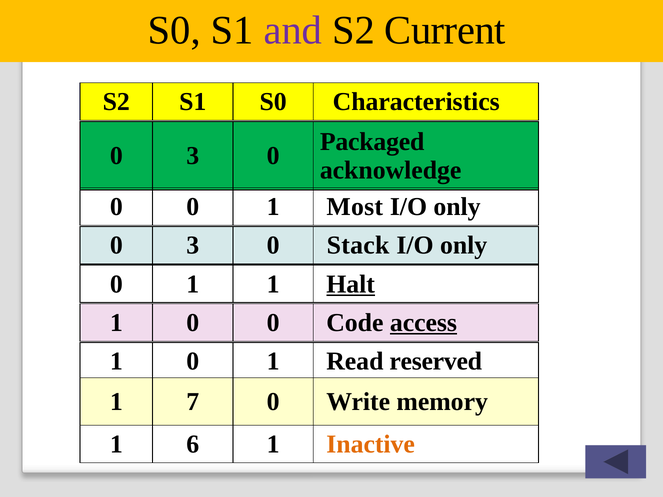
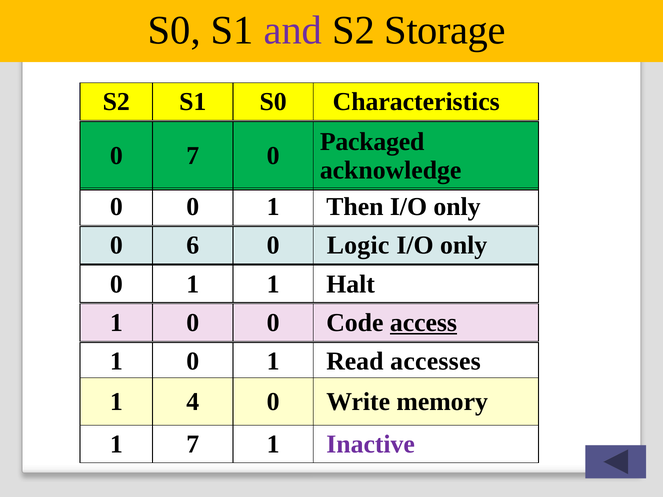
Current: Current -> Storage (445, 30)
3: 3 -> 7 (193, 156)
Most: Most -> Then (355, 207)
3: 3 -> 6 (193, 245)
Stack: Stack -> Logic (358, 245)
Halt underline: present -> none (351, 284)
reserved: reserved -> accesses (435, 362)
7: 7 -> 4 (193, 402)
1 6: 6 -> 7 (193, 444)
Inactive colour: orange -> purple (371, 444)
